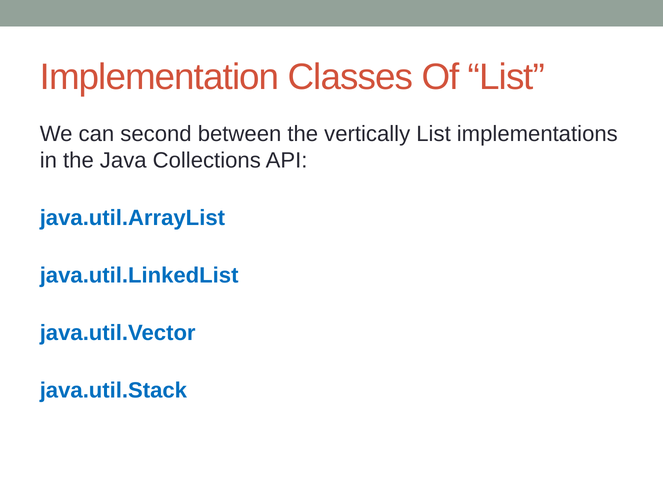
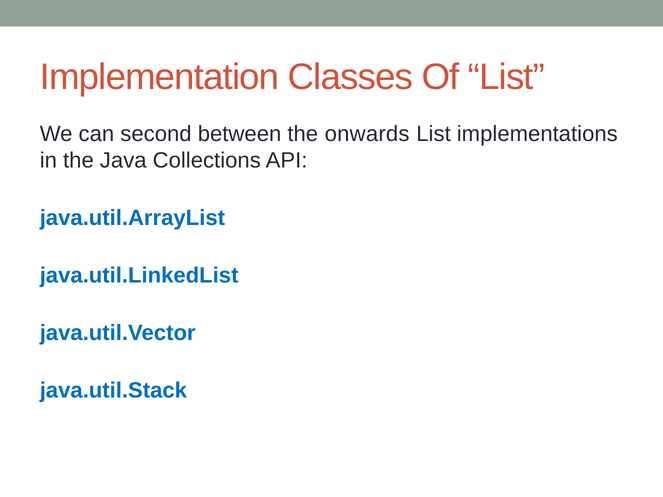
vertically: vertically -> onwards (367, 134)
